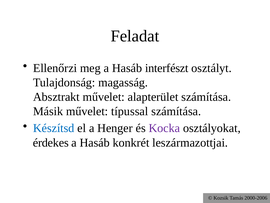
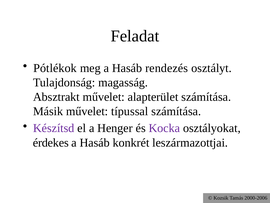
Ellenőrzi: Ellenőrzi -> Pótlékok (55, 68)
interfészt: interfészt -> rendezés (167, 68)
Készítsd colour: blue -> purple (54, 128)
